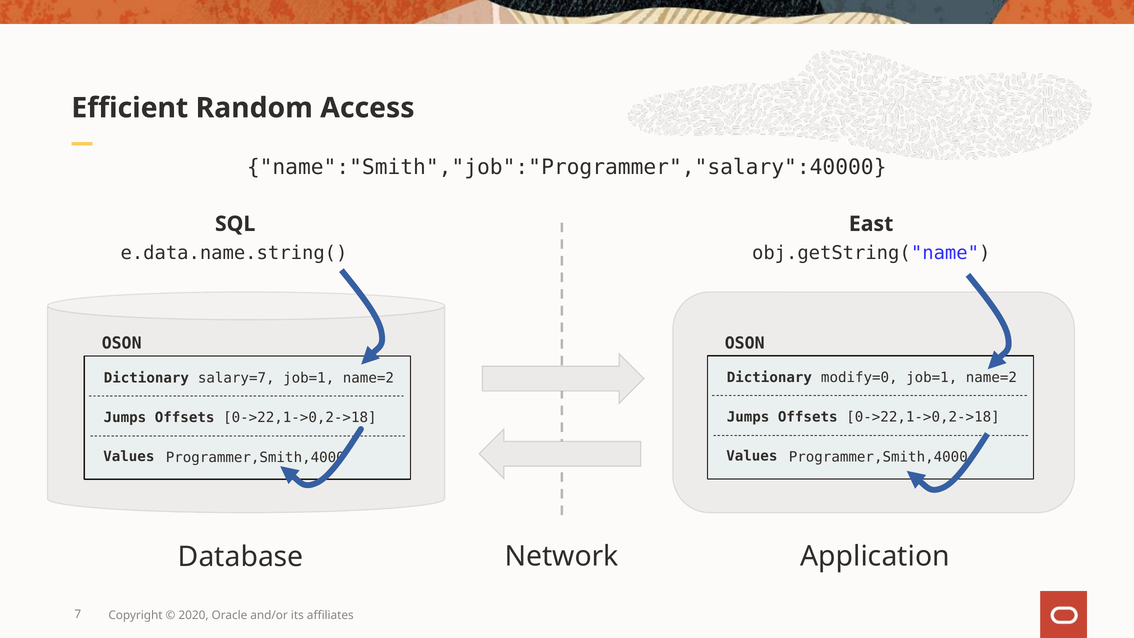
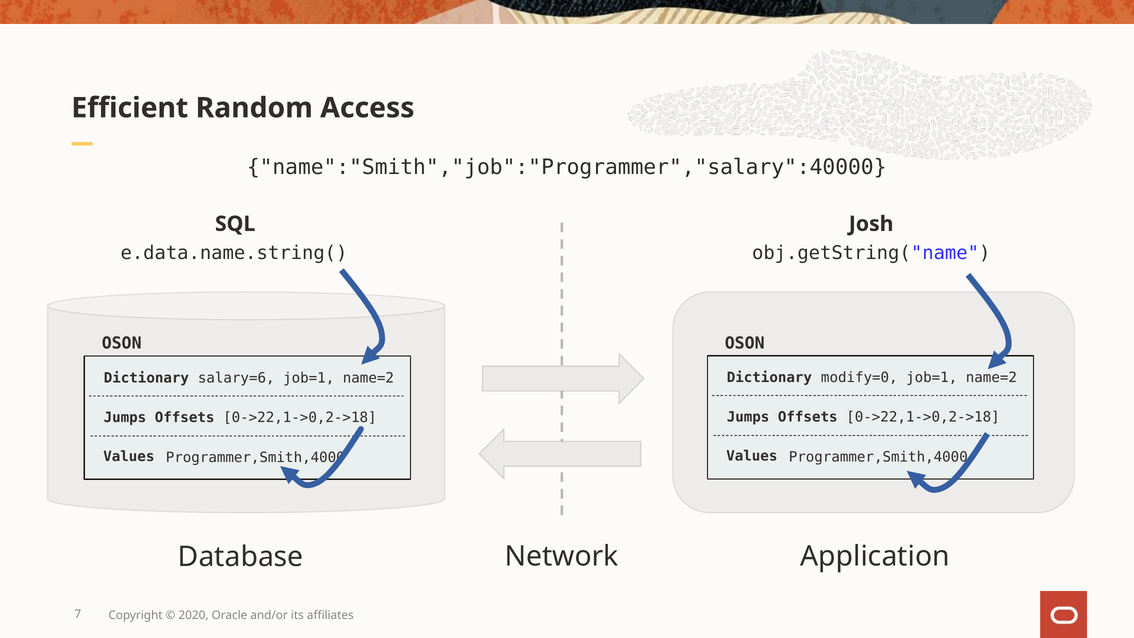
East: East -> Josh (871, 224)
salary=7: salary=7 -> salary=6 (236, 378)
